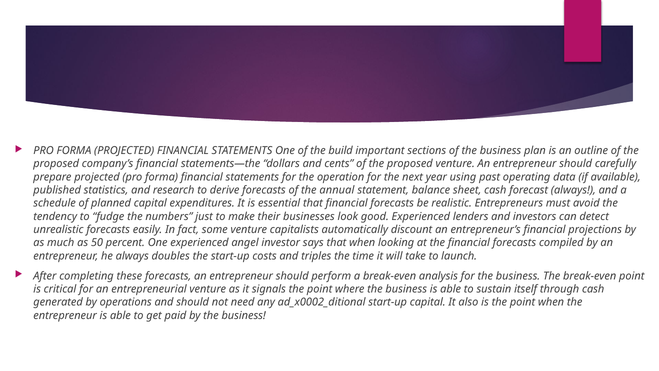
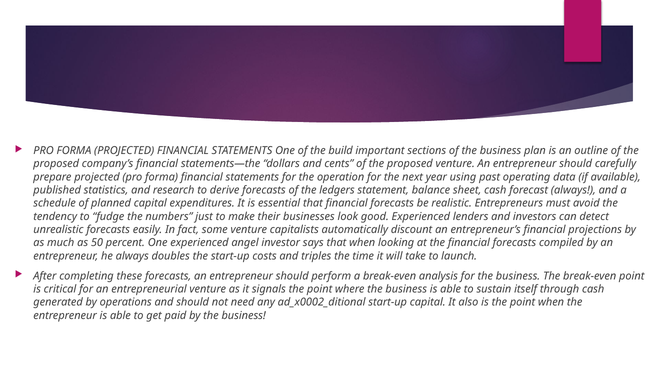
annual: annual -> ledgers (337, 190)
